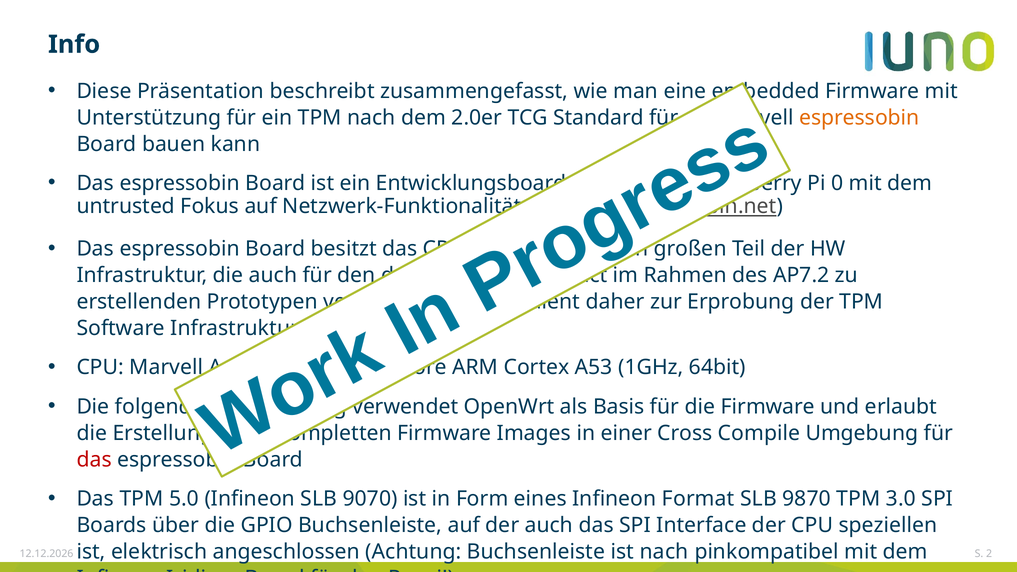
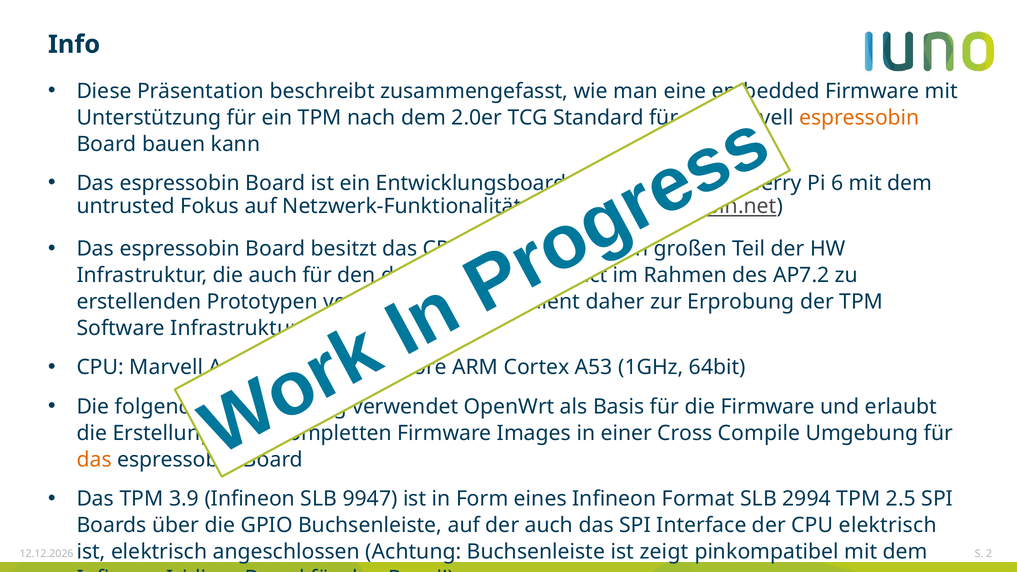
0: 0 -> 6 (837, 183)
das colour: red -> orange (94, 460)
5.0: 5.0 -> 3.9 (184, 499)
9070: 9070 -> 9947 (370, 499)
9870: 9870 -> 2994 (807, 499)
3.0: 3.0 -> 2.5 (901, 499)
CPU speziellen: speziellen -> elektrisch (888, 525)
ist nach: nach -> zeigt (664, 552)
